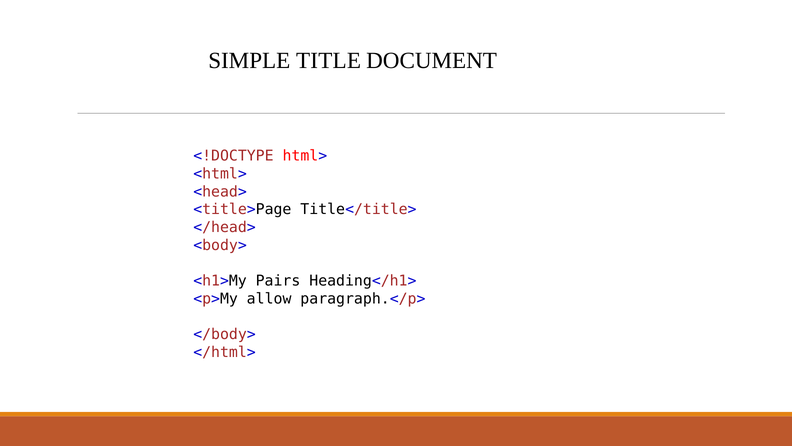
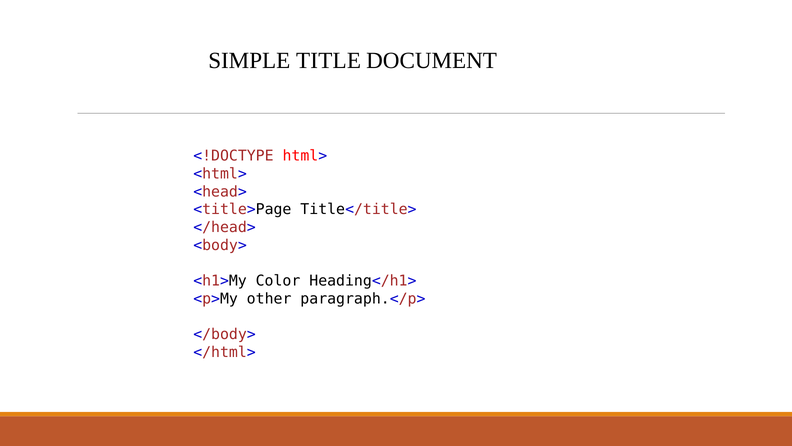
Pairs: Pairs -> Color (278, 281)
allow: allow -> other (269, 298)
